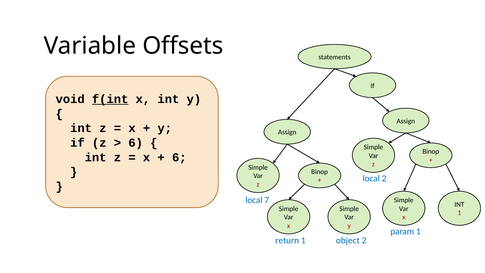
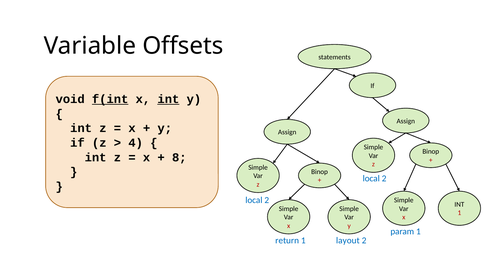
int underline: none -> present (168, 99)
6: 6 -> 4 (136, 143)
6: 6 -> 8 (179, 157)
7: 7 -> 2 (267, 200)
object: object -> layout (348, 240)
